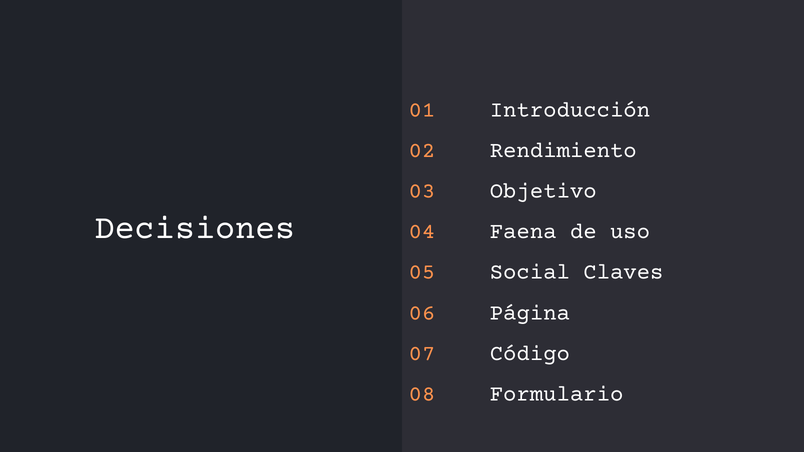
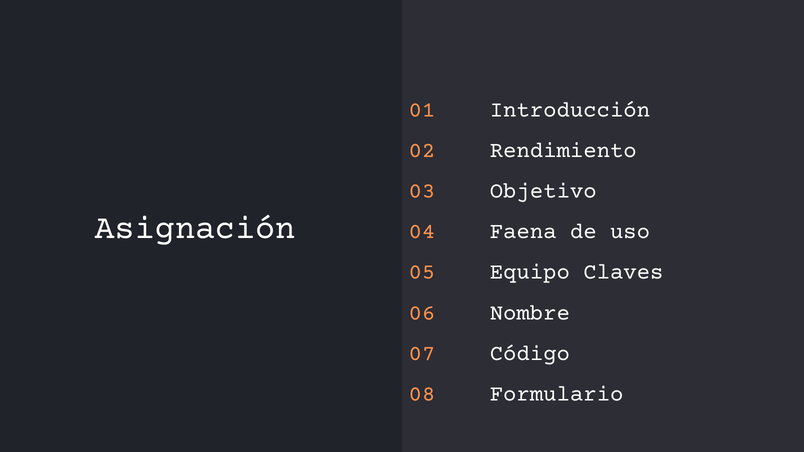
Decisiones: Decisiones -> Asignación (195, 227)
Social: Social -> Equipo (530, 272)
Página: Página -> Nombre (530, 312)
